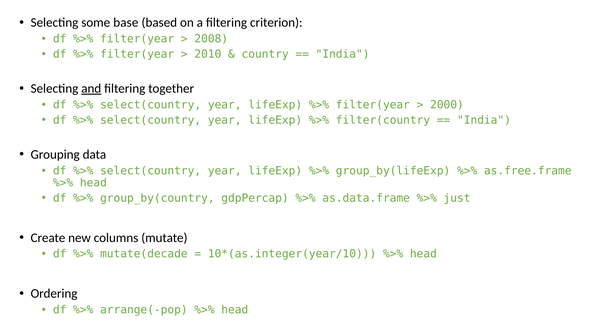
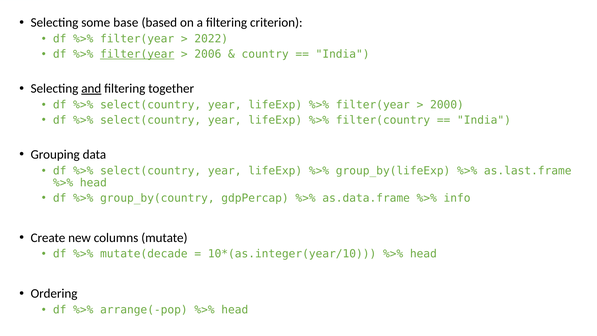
2008: 2008 -> 2022 (211, 39)
filter(year underline: none -> present (137, 54)
2010: 2010 -> 2006 (208, 54)
as.free.frame: as.free.frame -> as.last.frame (528, 171)
just: just -> info (457, 198)
